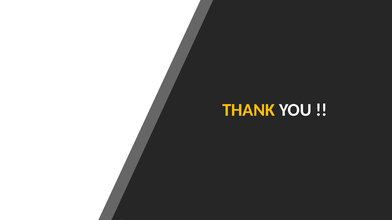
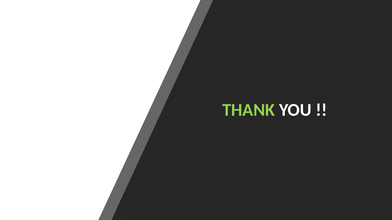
THANK colour: yellow -> light green (249, 110)
